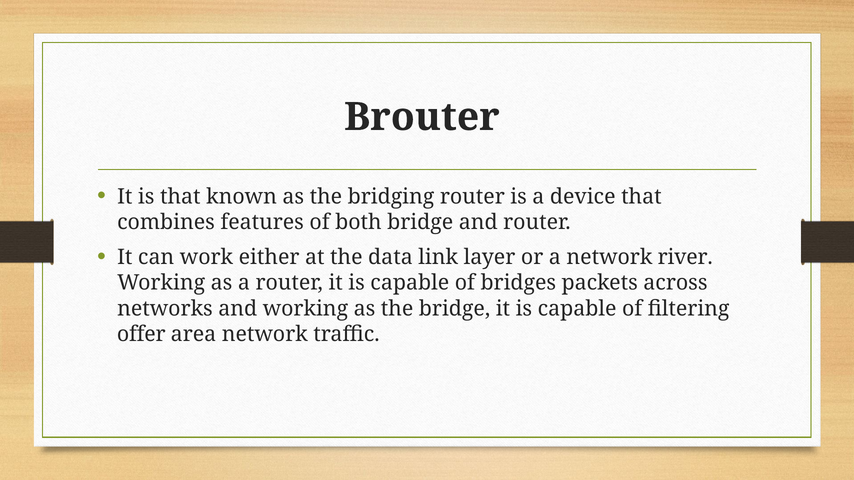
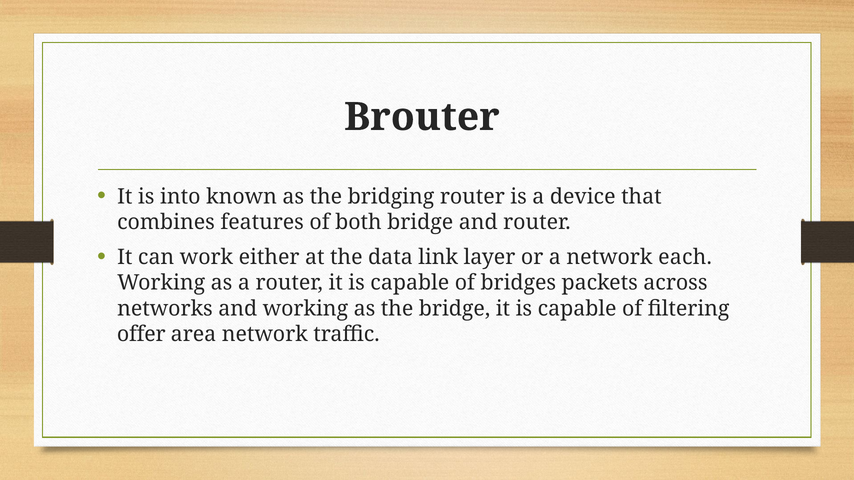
is that: that -> into (180, 197)
river: river -> each (685, 257)
